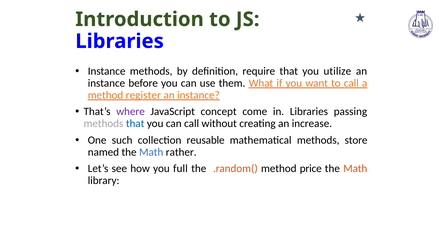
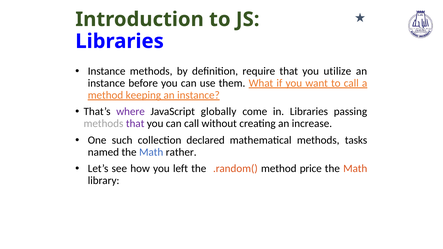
register: register -> keeping (143, 95)
concept: concept -> globally (219, 112)
that colour: blue -> purple (135, 124)
reusable: reusable -> declared (206, 140)
store: store -> tasks (356, 140)
full: full -> left (181, 169)
